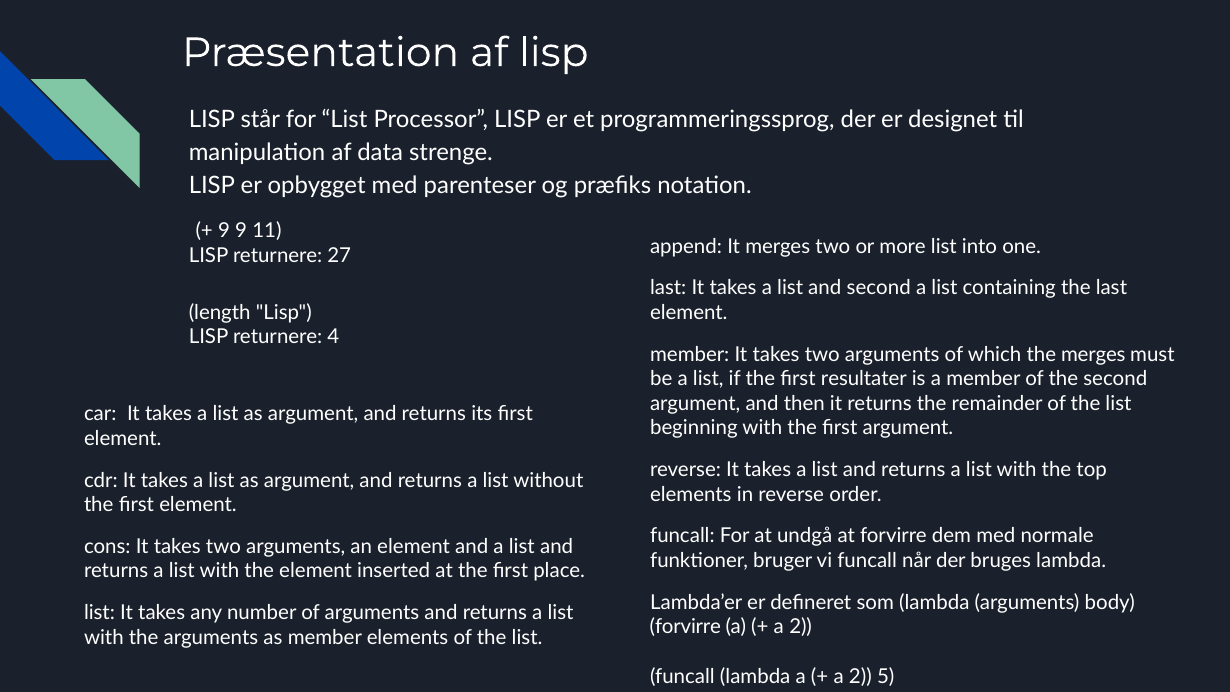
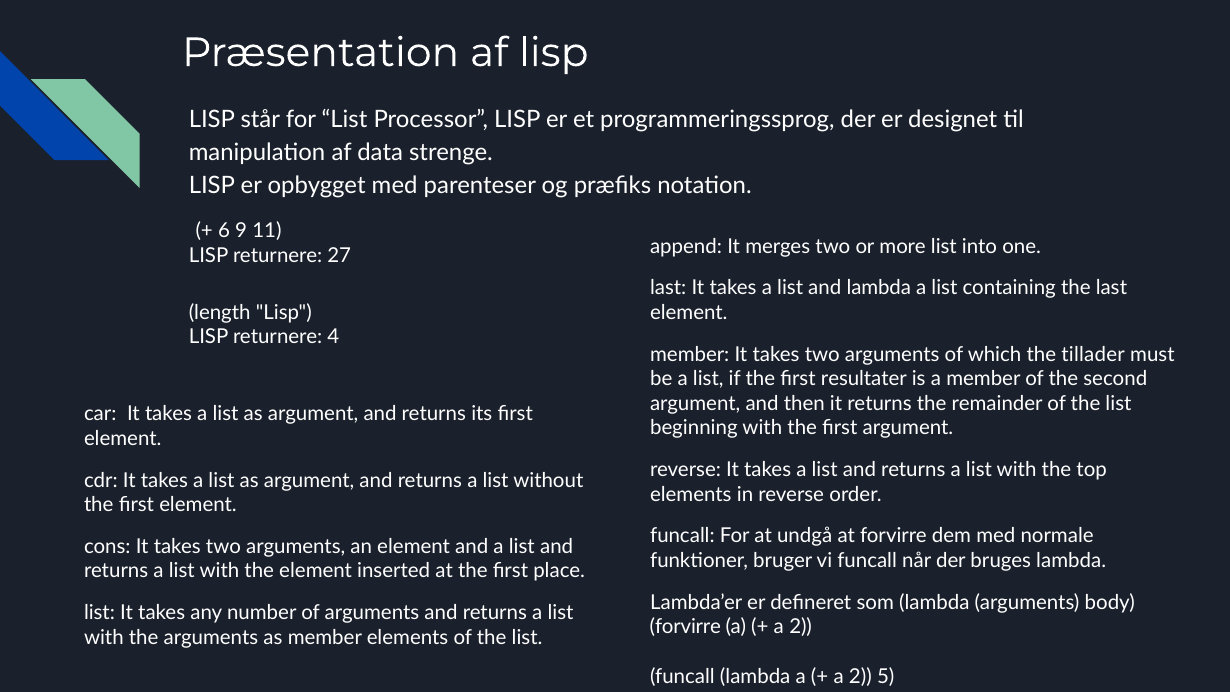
9: 9 -> 6 (224, 231)
and second: second -> lambda (879, 288)
the merges: merges -> tillader (1093, 354)
